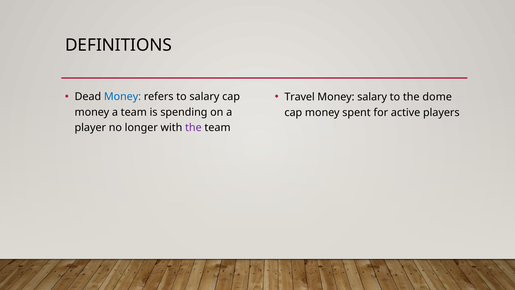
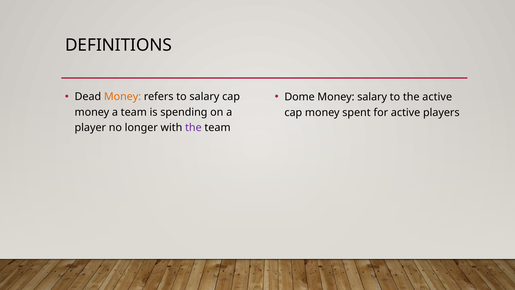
Money colour: blue -> orange (123, 97)
Travel: Travel -> Dome (300, 97)
the dome: dome -> active (437, 97)
